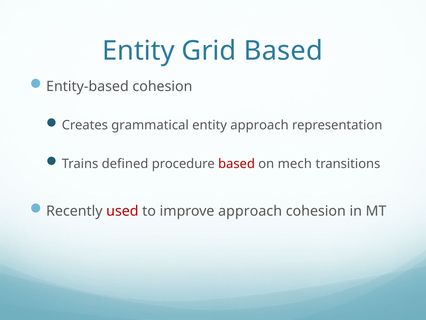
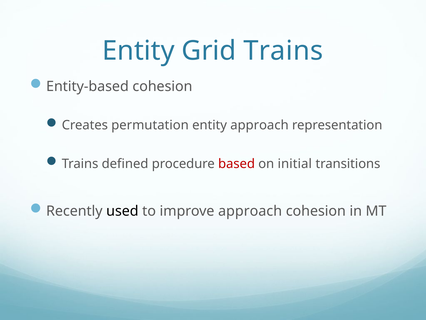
Grid Based: Based -> Trains (283, 51)
grammatical: grammatical -> permutation (150, 125)
mech: mech -> initial (295, 164)
used colour: red -> black (122, 211)
